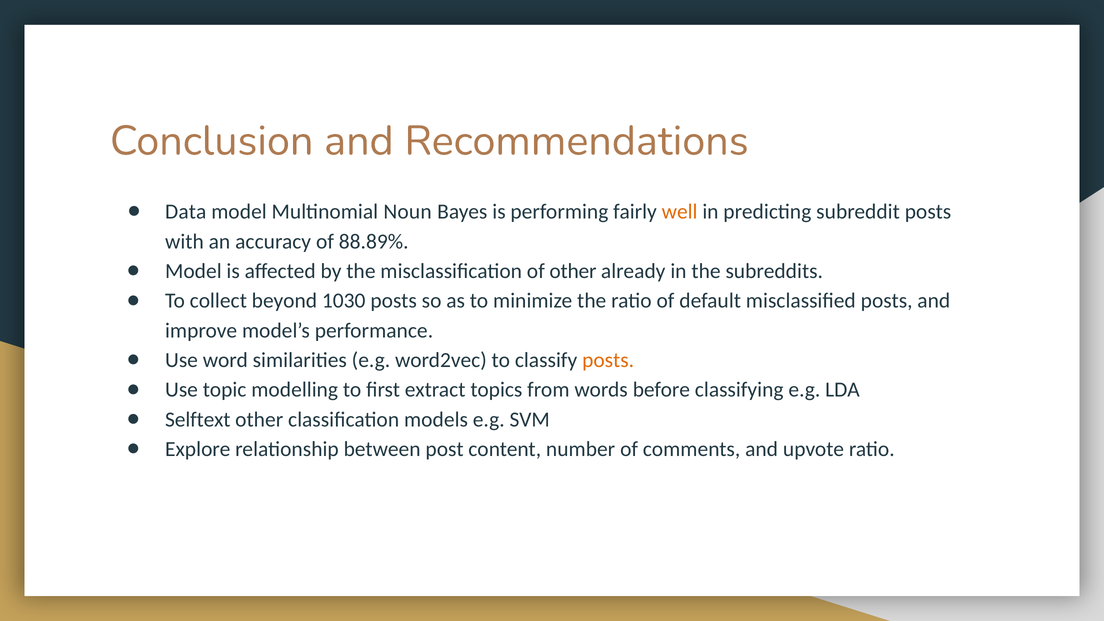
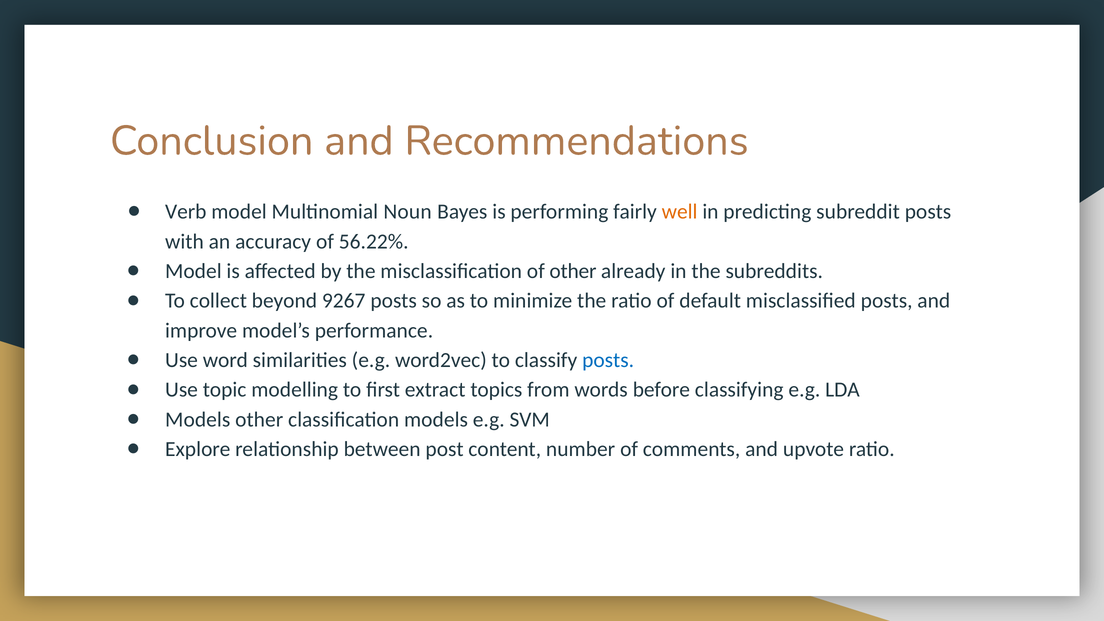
Data: Data -> Verb (186, 212)
88.89%: 88.89% -> 56.22% (374, 241)
1030: 1030 -> 9267 (344, 301)
posts colour: orange -> blue (608, 360)
Selftext: Selftext -> Models (198, 420)
